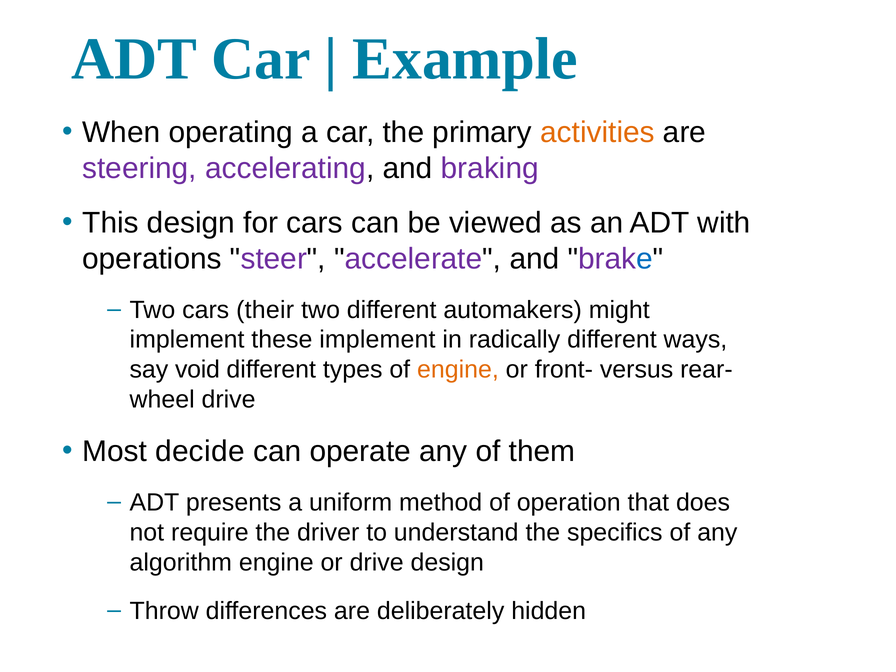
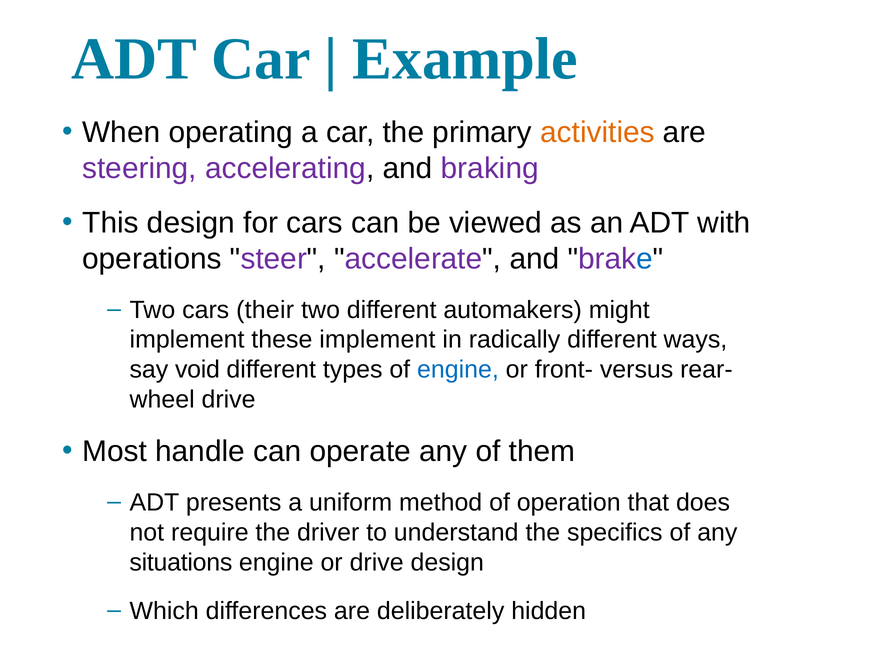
engine colour: orange -> blue (458, 370)
decide: decide -> handle (200, 451)
algorithm: algorithm -> situations (181, 563)
Throw: Throw -> Which (164, 611)
